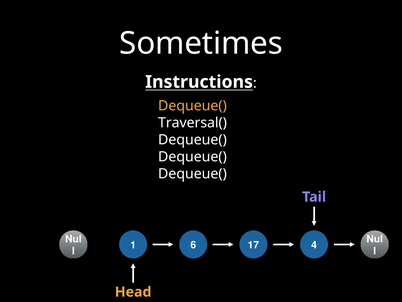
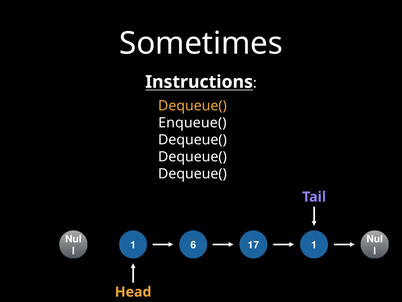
Traversal(: Traversal( -> Enqueue( (192, 123)
4: 4 -> 1 (314, 245)
